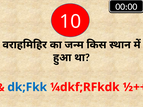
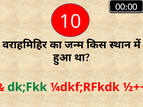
dk;Fkk colour: blue -> green (27, 87)
